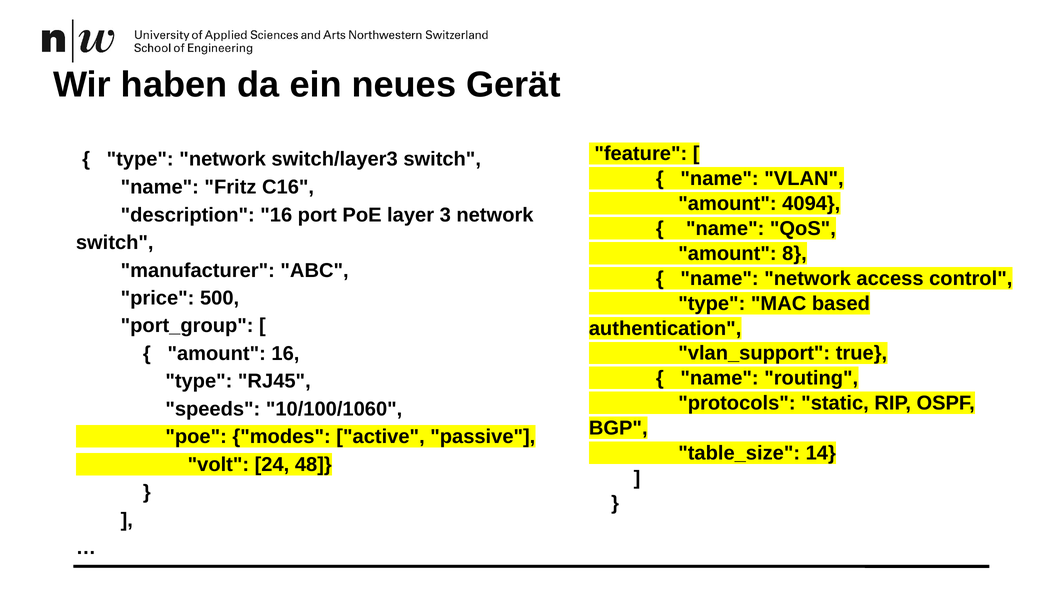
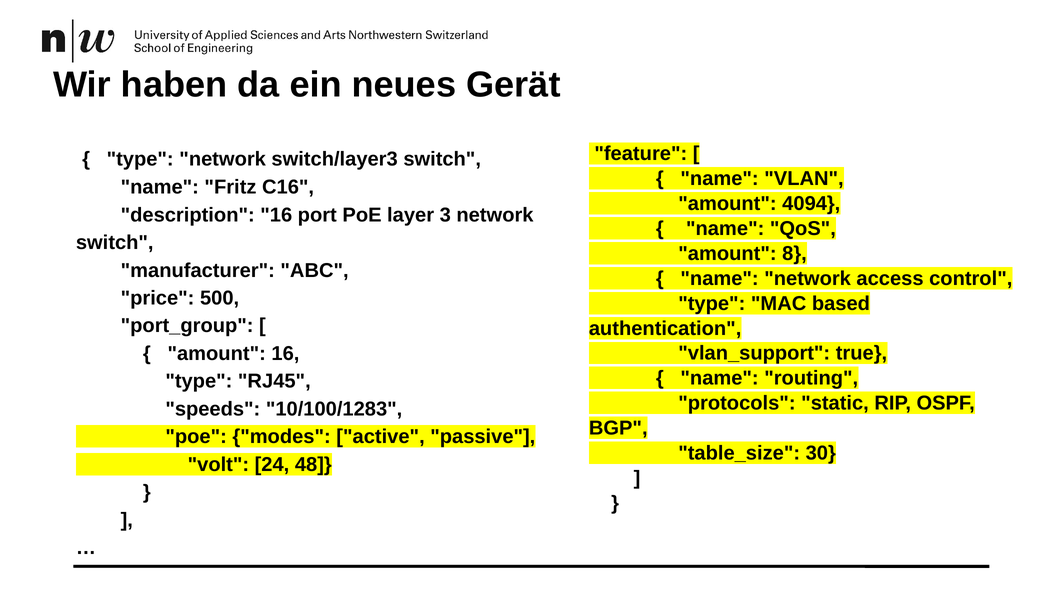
10/100/1060: 10/100/1060 -> 10/100/1283 (334, 409)
14: 14 -> 30 (821, 453)
